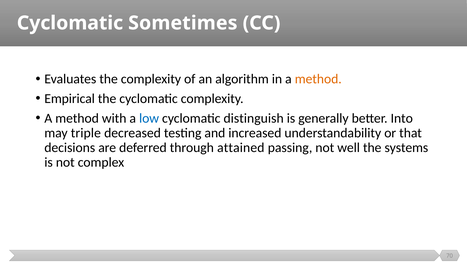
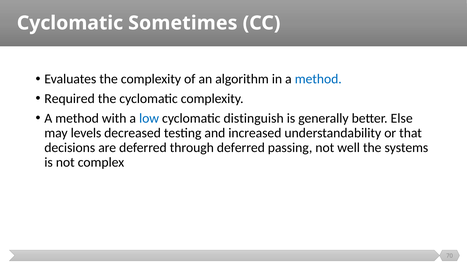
method colour: orange -> blue (318, 79)
Empirical: Empirical -> Required (70, 99)
Into: Into -> Else (402, 118)
triple: triple -> levels (86, 133)
through attained: attained -> deferred (241, 148)
